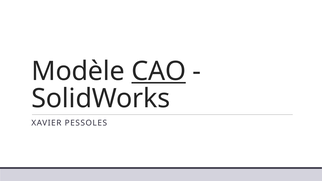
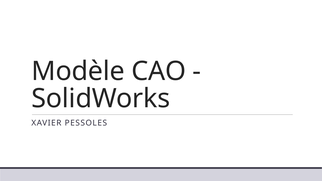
CAO underline: present -> none (159, 71)
